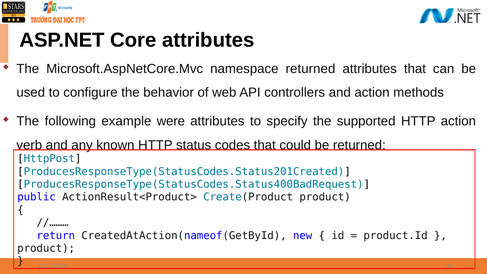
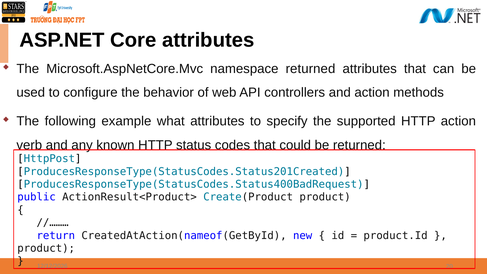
were: were -> what (171, 121)
